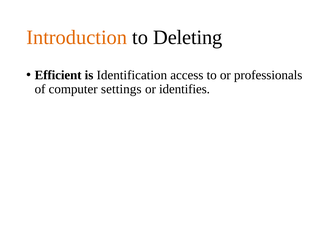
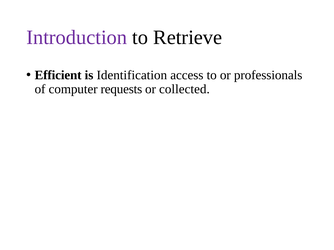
Introduction colour: orange -> purple (77, 37)
Deleting: Deleting -> Retrieve (188, 37)
settings: settings -> requests (121, 89)
identifies: identifies -> collected (184, 89)
